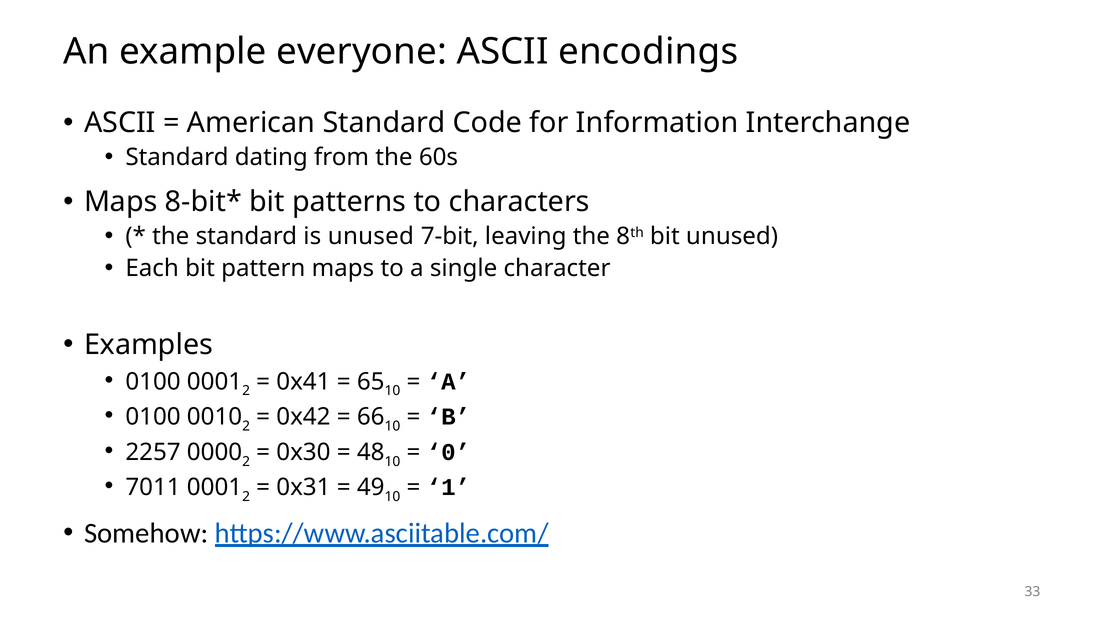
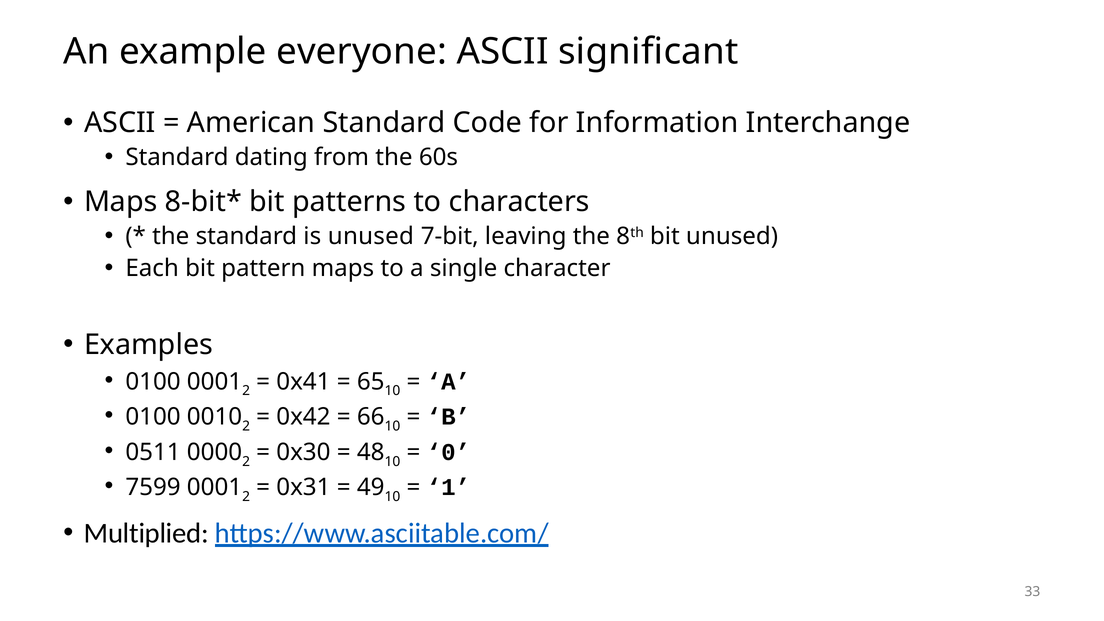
encodings: encodings -> significant (648, 52)
2257: 2257 -> 0511 (153, 452)
7011: 7011 -> 7599 (153, 487)
Somehow: Somehow -> Multiplied (146, 533)
